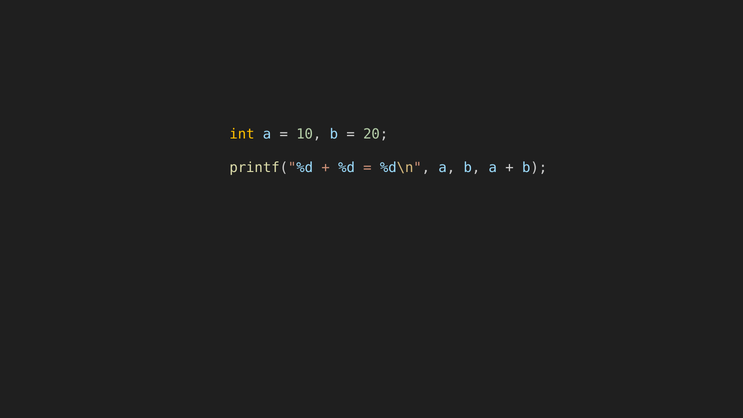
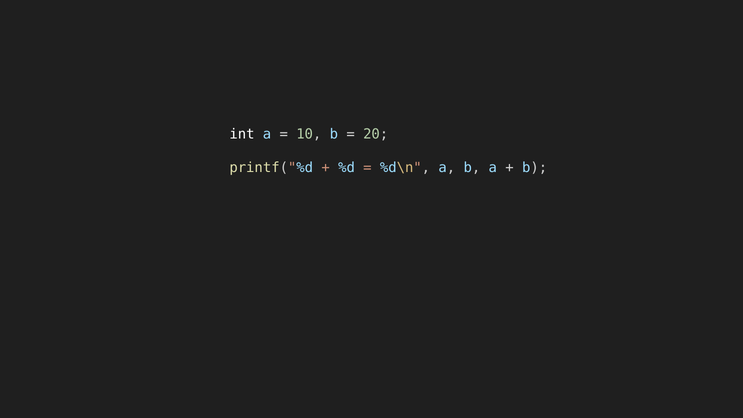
int colour: yellow -> white (242, 134)
